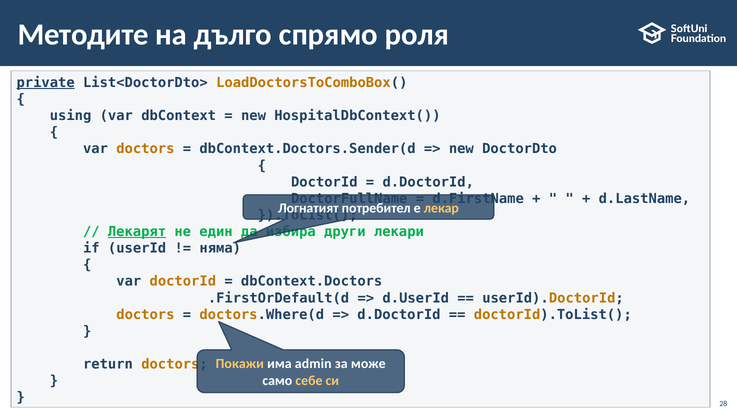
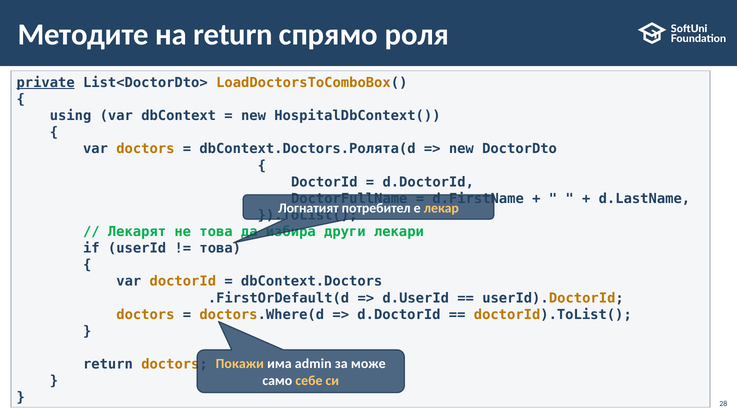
на дълго: дълго -> return (233, 35)
dbContext.Doctors.Sender(d: dbContext.Doctors.Sender(d -> dbContext.Doctors.Ролята(d (308, 149)
Лекарят underline: present -> none (137, 232)
не един: един -> това (216, 232)
няма: няма -> това (220, 249)
